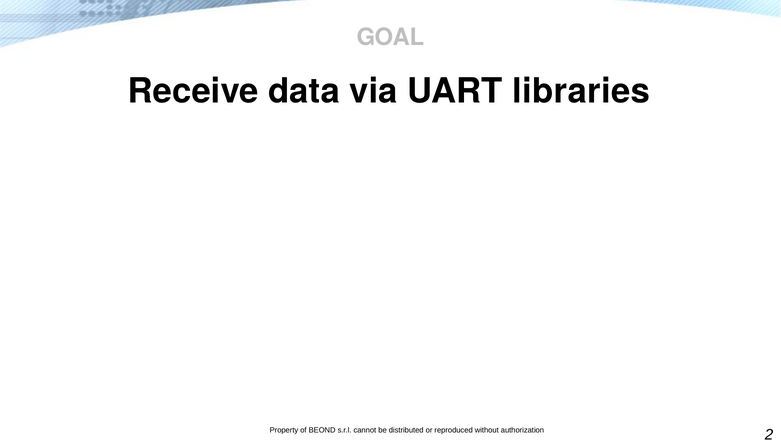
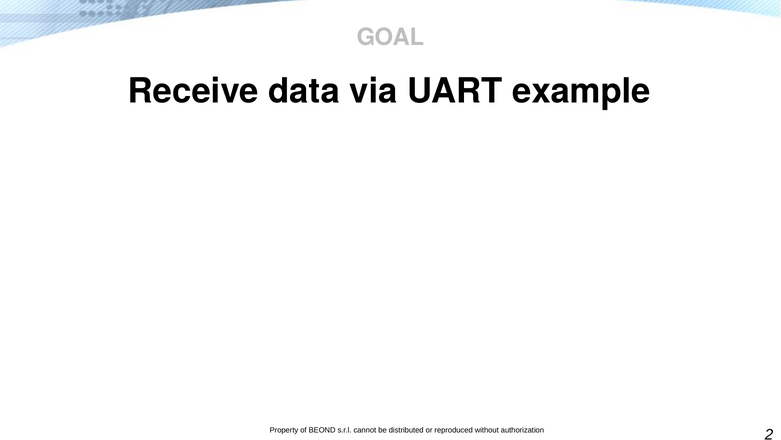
libraries: libraries -> example (581, 91)
